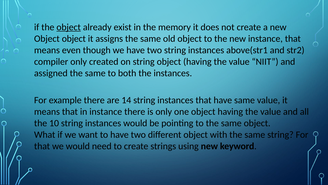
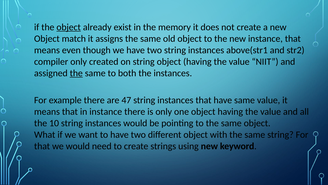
Object object: object -> match (74, 39)
the underline: none -> present (76, 73)
14: 14 -> 47 (126, 100)
